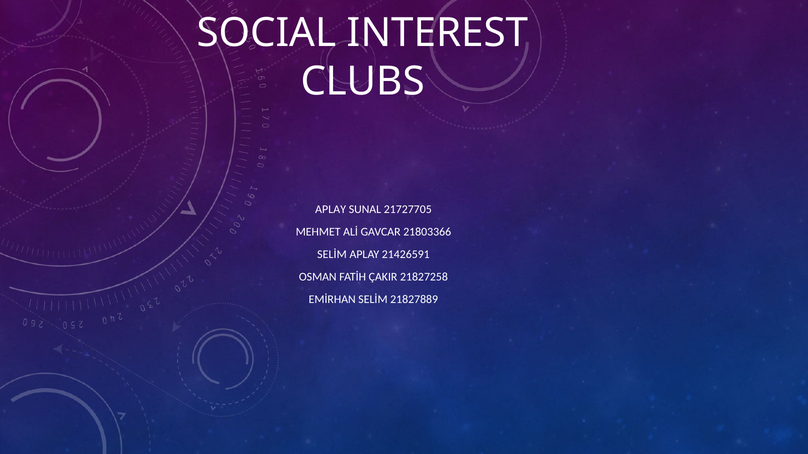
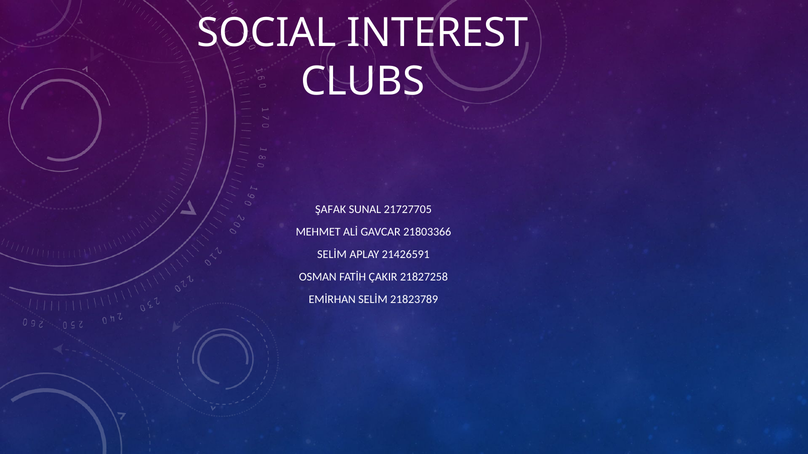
APLAY: APLAY -> ŞAFAK (331, 209)
21827889: 21827889 -> 21823789 (414, 300)
